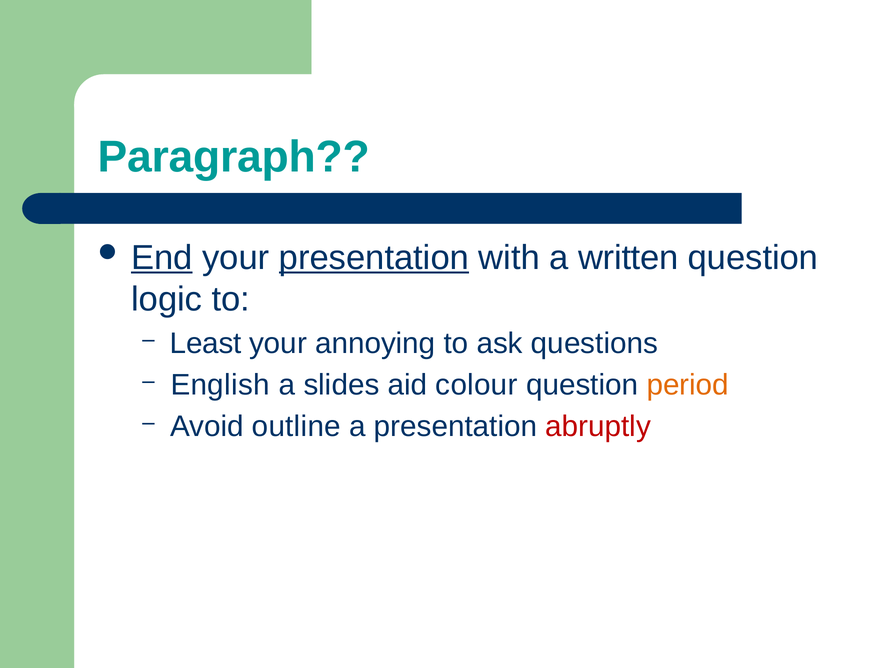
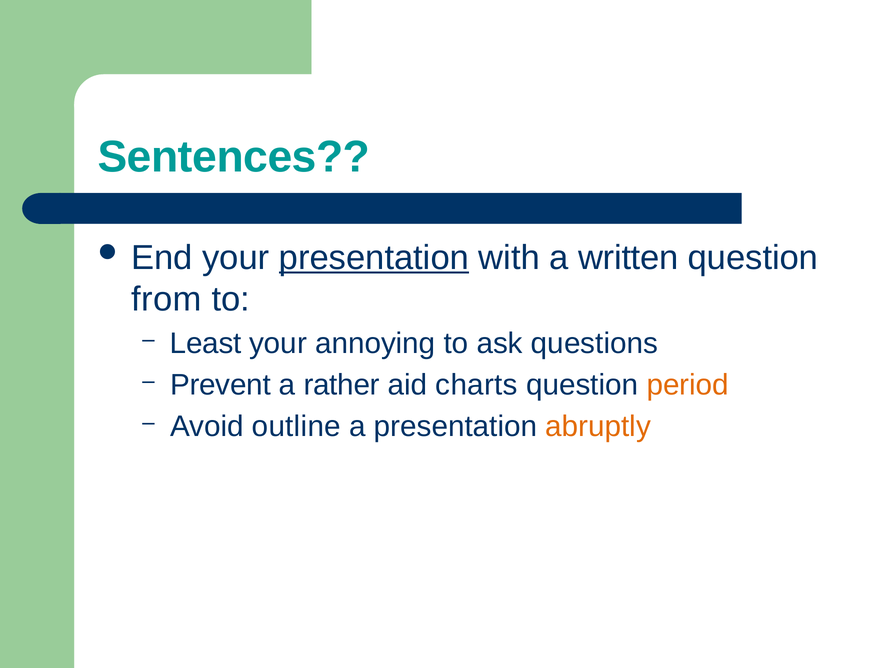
Paragraph: Paragraph -> Sentences (234, 157)
End underline: present -> none (162, 258)
logic: logic -> from (166, 299)
English: English -> Prevent (220, 385)
slides: slides -> rather (342, 385)
colour: colour -> charts (476, 385)
abruptly colour: red -> orange (598, 426)
